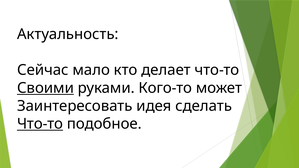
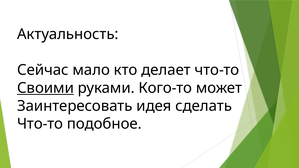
Что-то underline: present -> none (40, 124)
